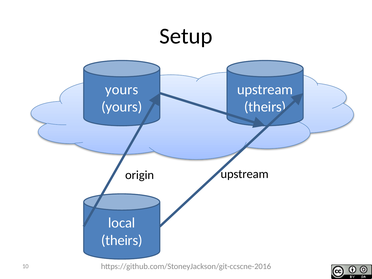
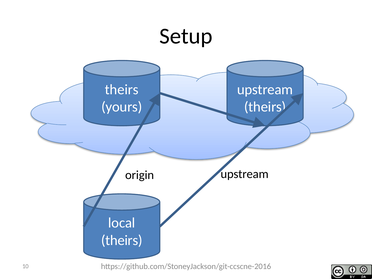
yours: yours -> theirs (122, 90)
